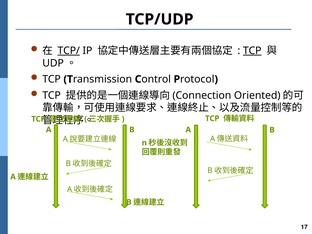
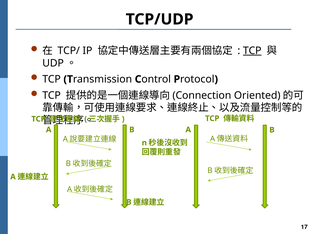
TCP/ underline: present -> none (69, 51)
